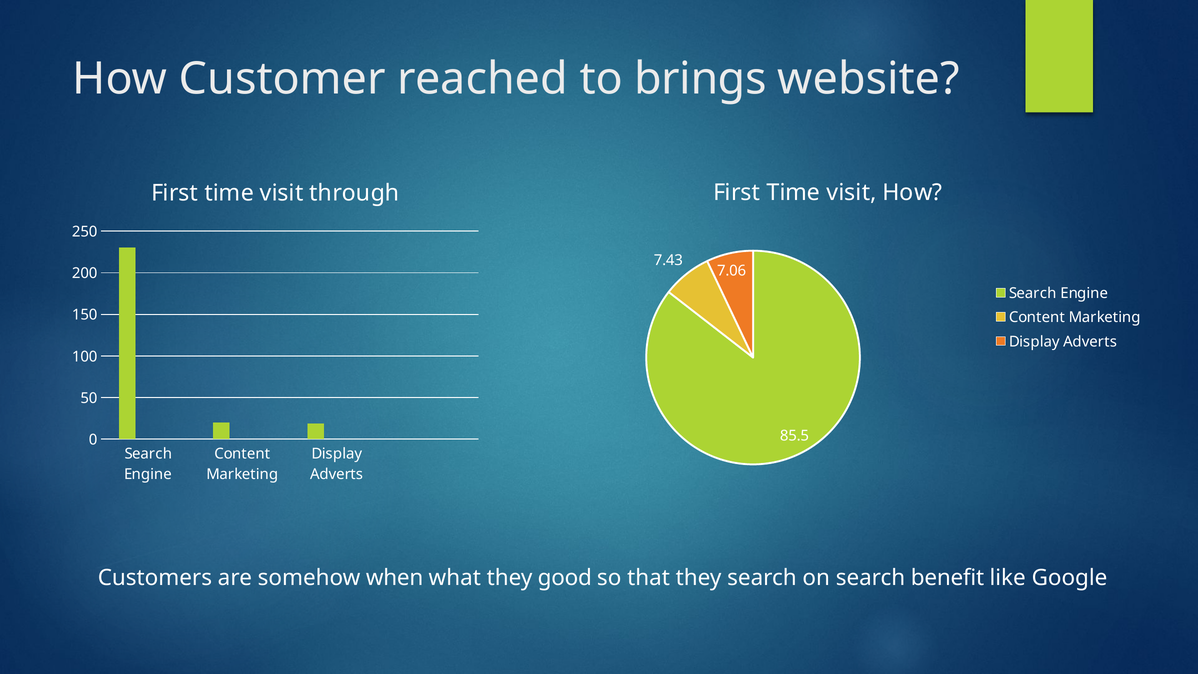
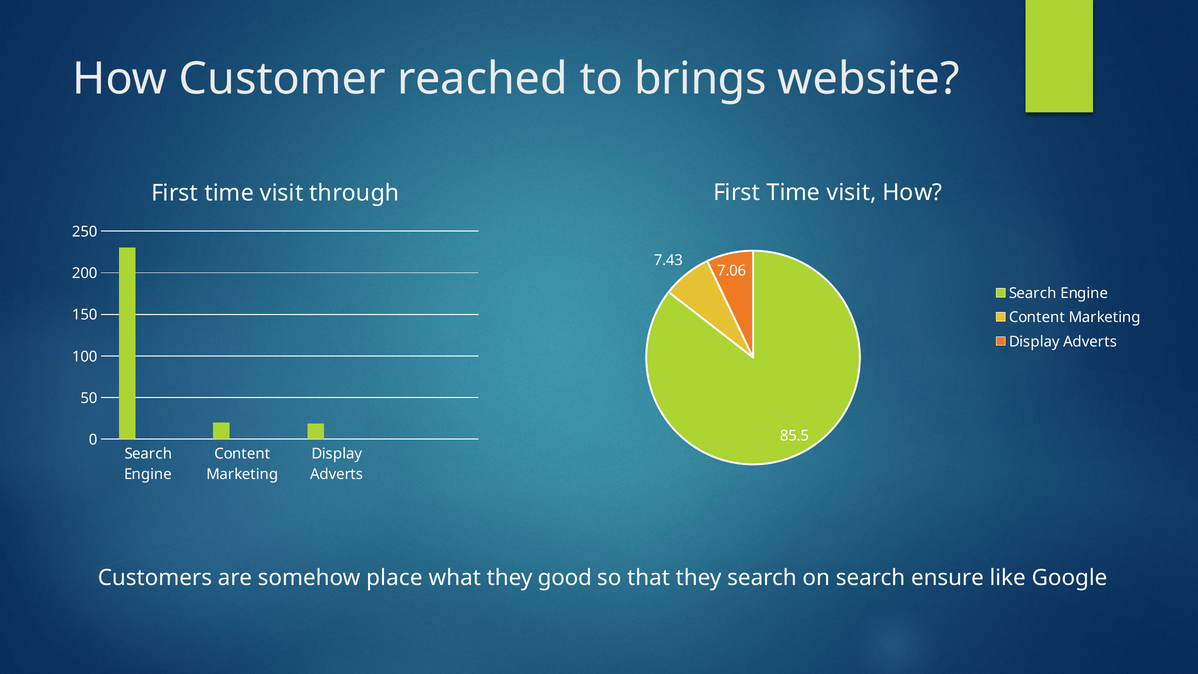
when: when -> place (394, 578)
benefit: benefit -> ensure (947, 578)
